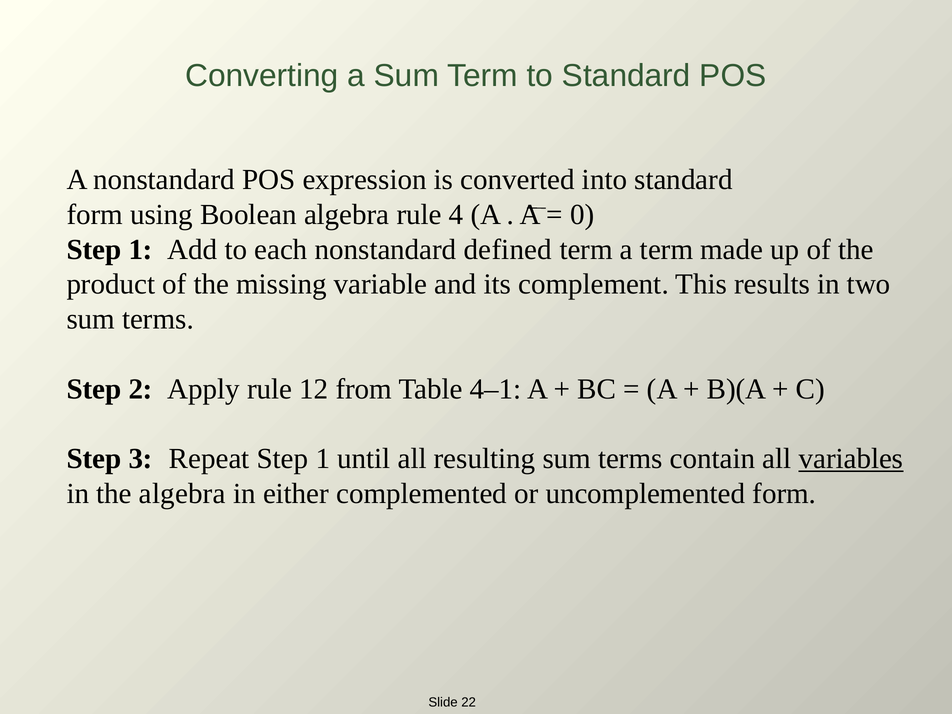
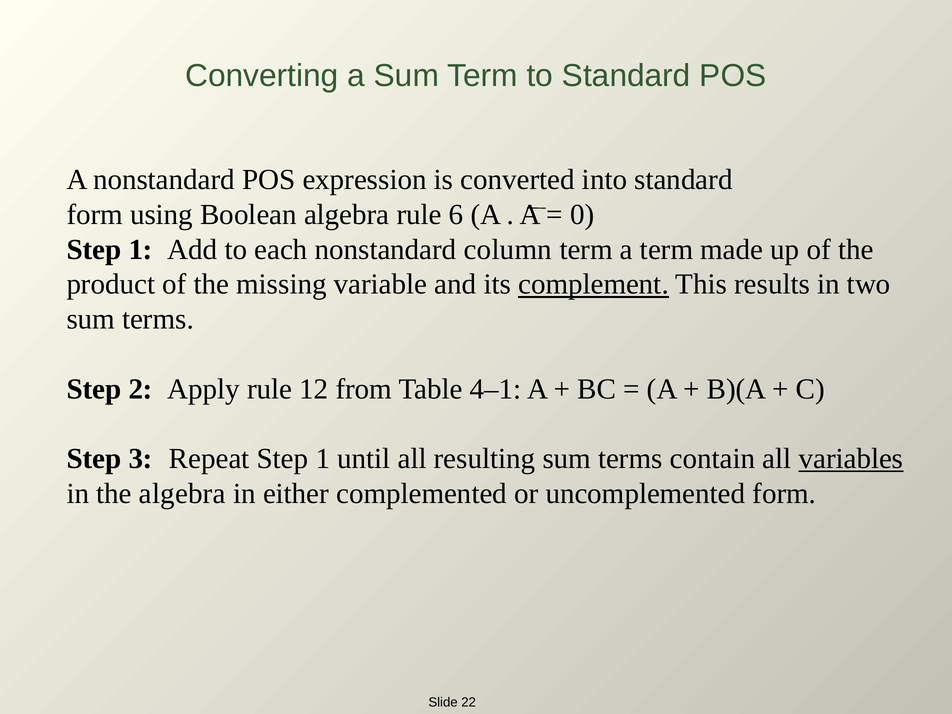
4: 4 -> 6 (456, 215)
defined: defined -> column (508, 250)
complement underline: none -> present (593, 284)
